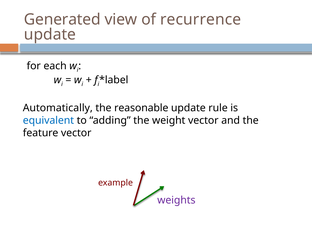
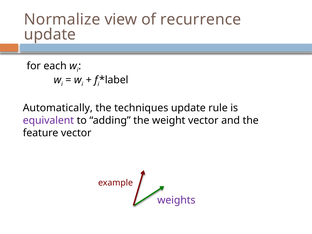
Generated: Generated -> Normalize (62, 20)
reasonable: reasonable -> techniques (141, 108)
equivalent colour: blue -> purple (48, 120)
